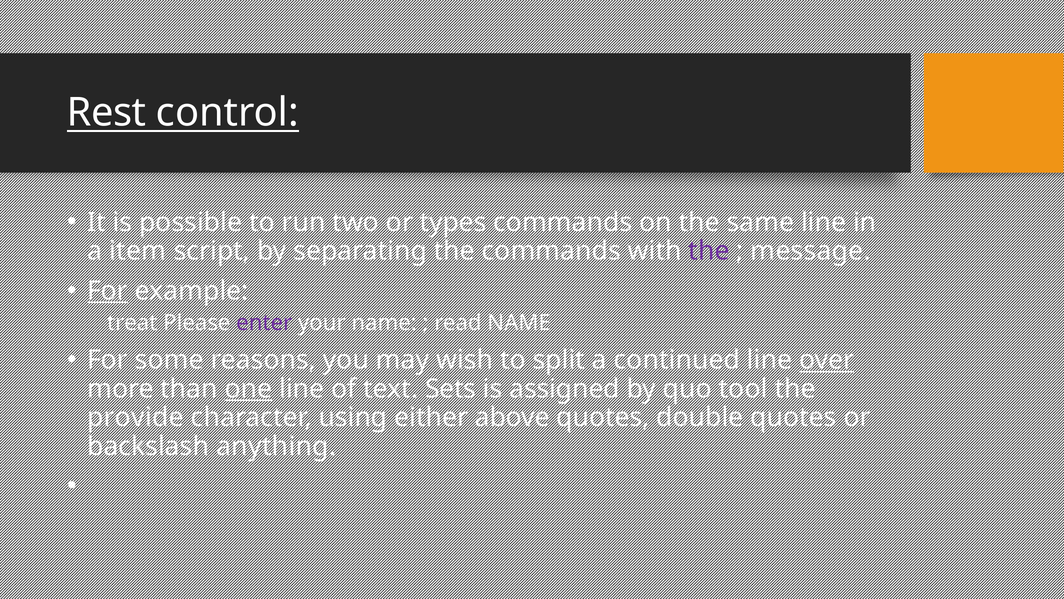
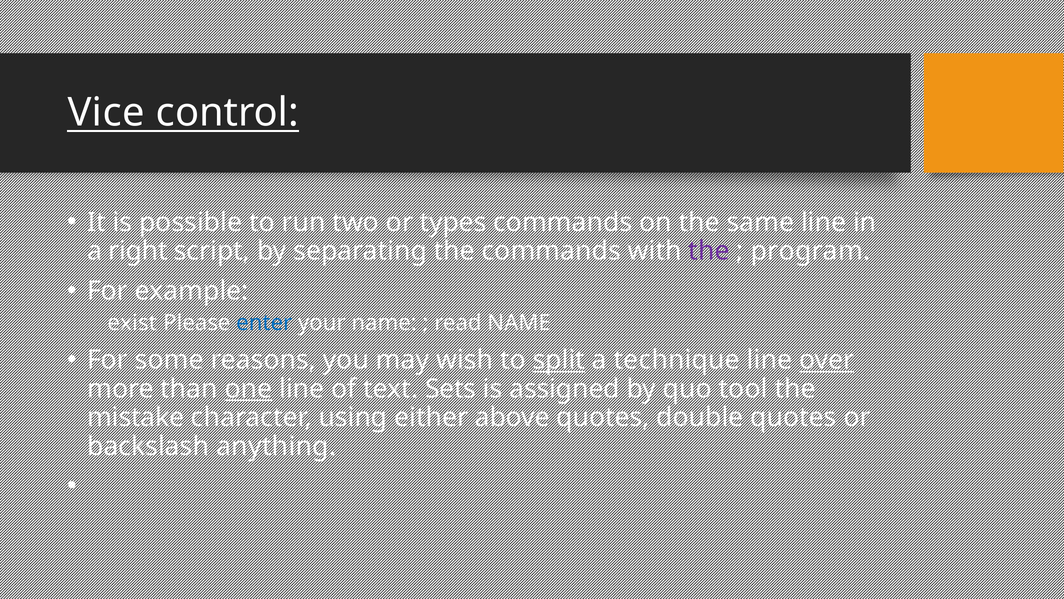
Rest: Rest -> Vice (106, 113)
item: item -> right (138, 251)
message: message -> program (811, 251)
For underline: present -> none (108, 291)
treat: treat -> exist (132, 322)
enter colour: purple -> blue (264, 322)
split underline: none -> present (559, 360)
continued: continued -> technique (677, 360)
provide: provide -> mistake (136, 417)
